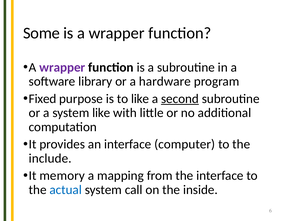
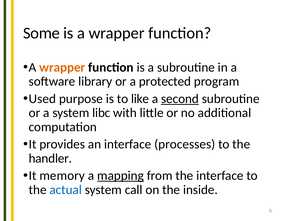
wrapper colour: purple -> orange (62, 67)
hardware: hardware -> protected (165, 82)
Fixed: Fixed -> Used (42, 99)
system like: like -> libc (101, 113)
computer: computer -> processes (185, 144)
include: include -> handler (50, 159)
mapping underline: none -> present (120, 176)
